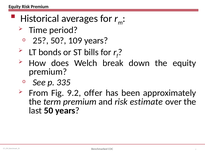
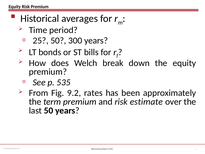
109: 109 -> 300 (75, 41)
335: 335 -> 535 (64, 82)
offer: offer -> rates (93, 93)
